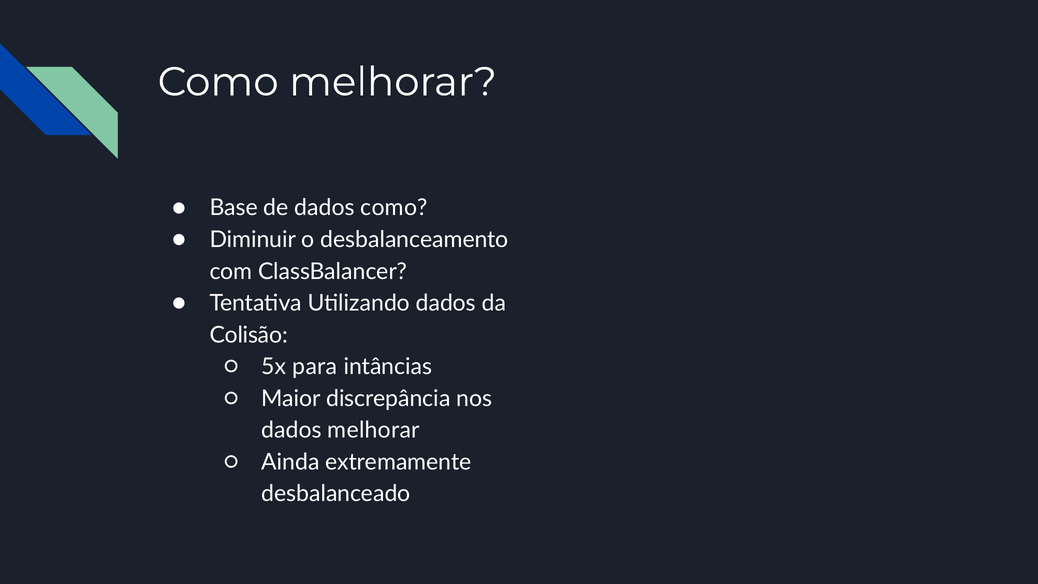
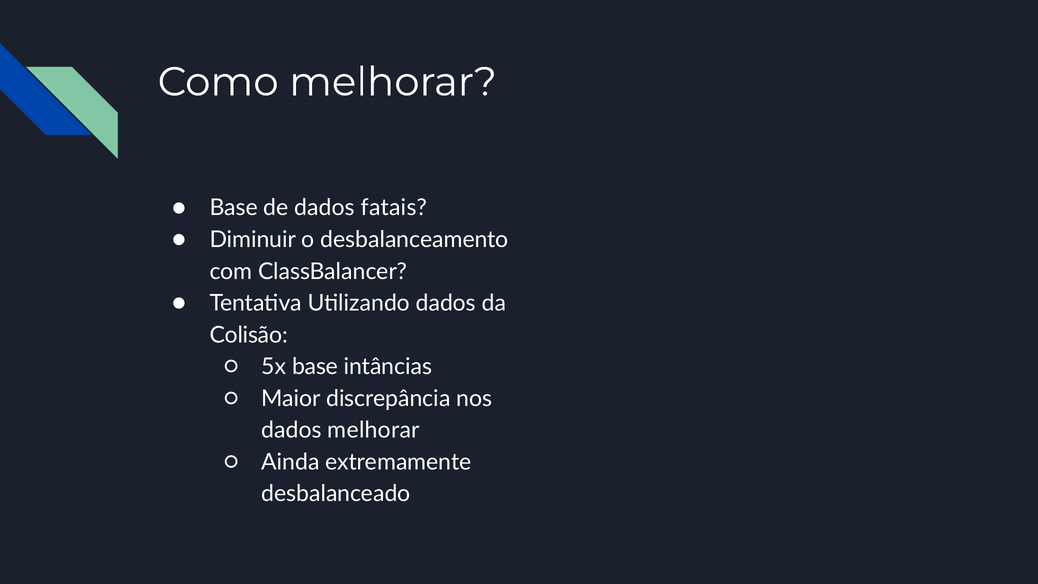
dados como: como -> fatais (394, 208)
5x para: para -> base (315, 367)
